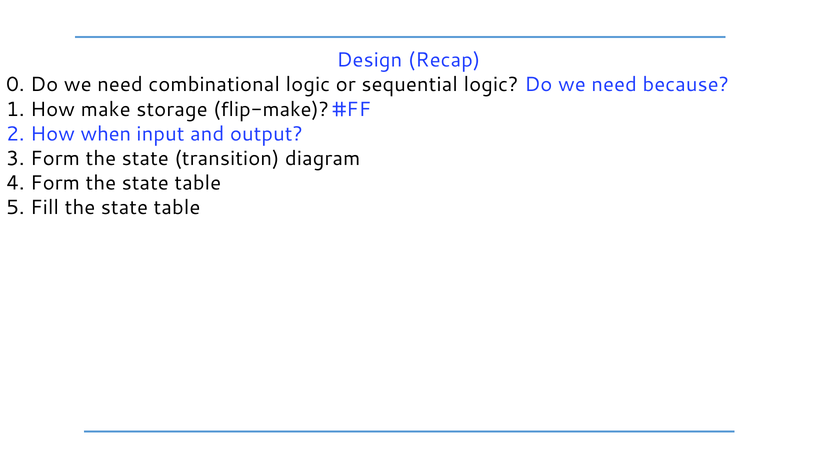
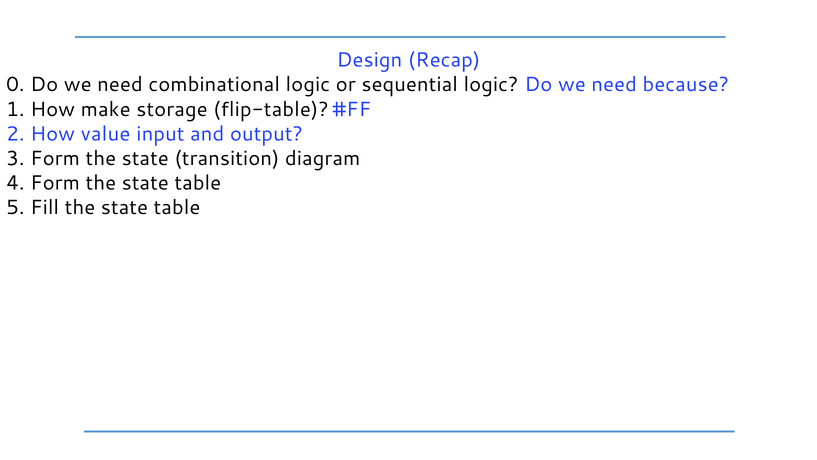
flip-make: flip-make -> flip-table (271, 109)
when: when -> value (106, 134)
